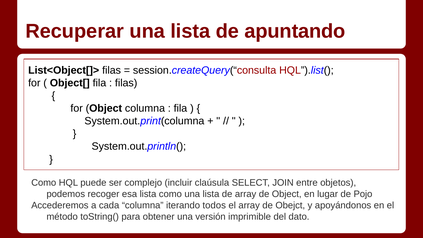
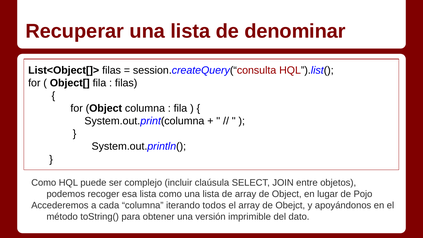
apuntando: apuntando -> denominar (295, 31)
